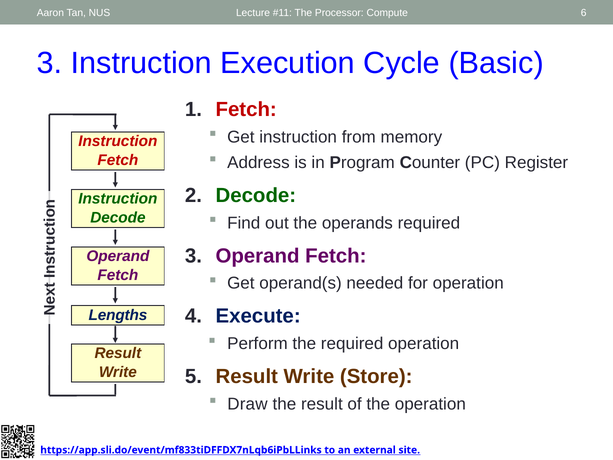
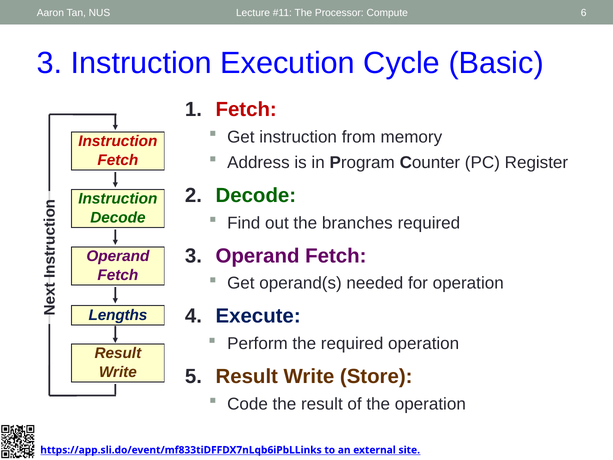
operands: operands -> branches (357, 223)
Draw: Draw -> Code (248, 404)
